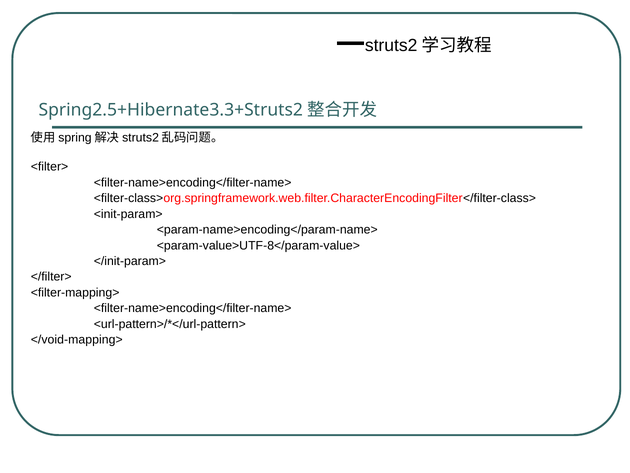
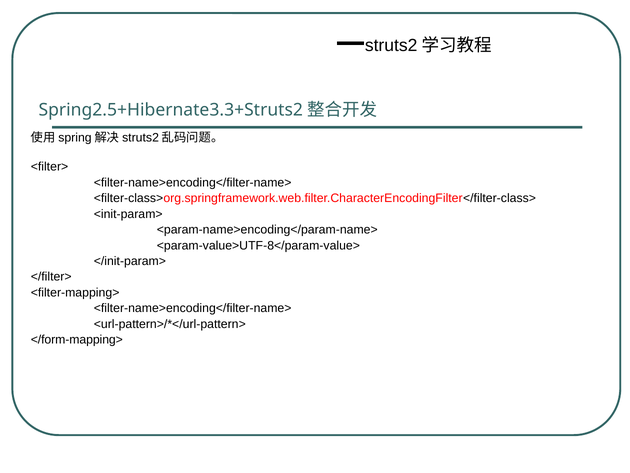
</void-mapping>: </void-mapping> -> </form-mapping> (77, 339)
